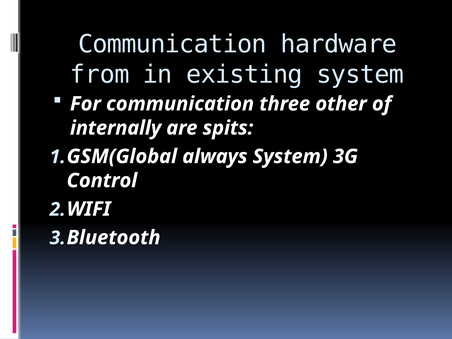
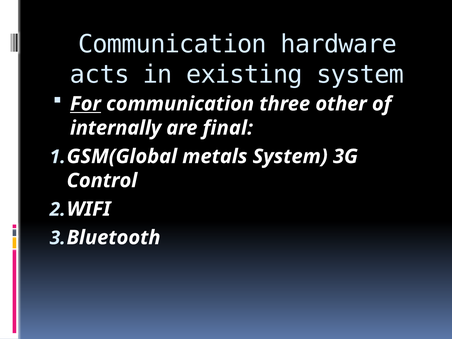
from: from -> acts (100, 74)
For underline: none -> present (85, 104)
spits: spits -> final (228, 128)
always: always -> metals (215, 156)
